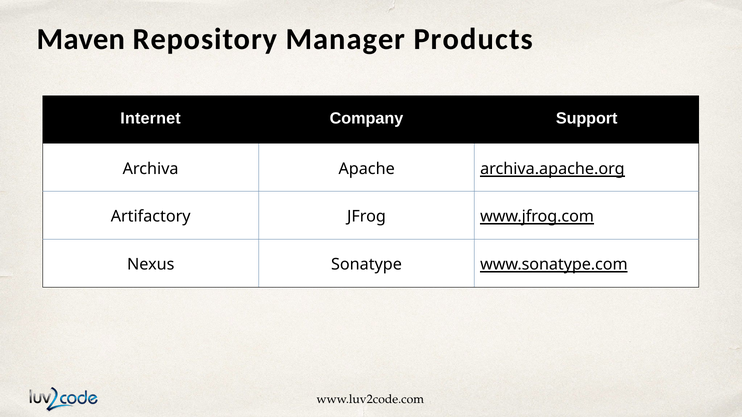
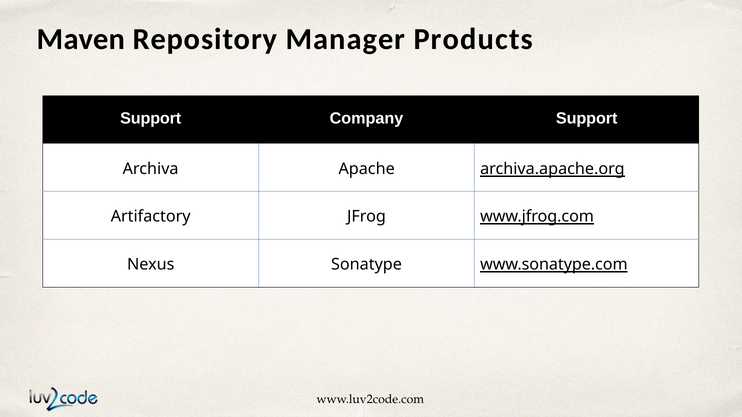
Internet: Internet -> Support (151, 118)
